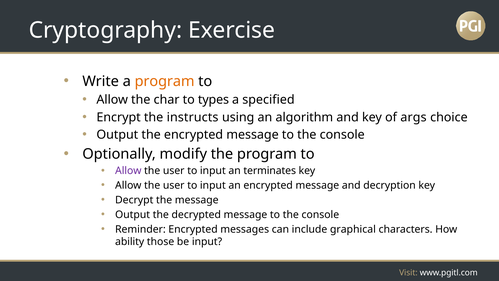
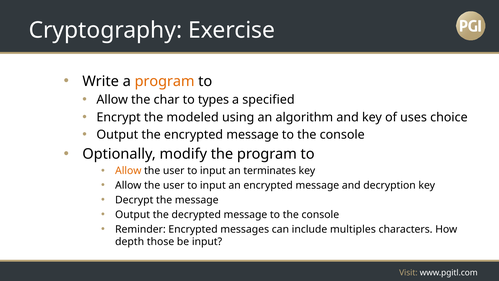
instructs: instructs -> modeled (193, 117)
args: args -> uses (414, 117)
Allow colour: purple -> orange (128, 171)
graphical: graphical -> multiples (353, 229)
ability: ability -> depth (130, 241)
